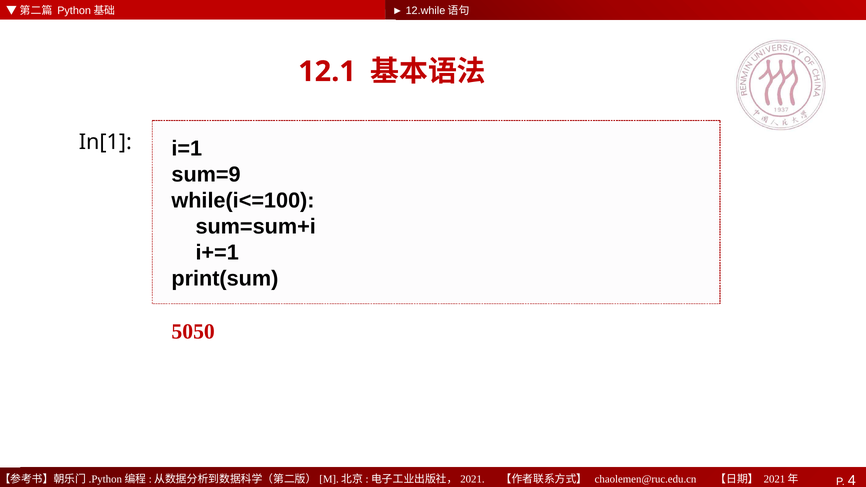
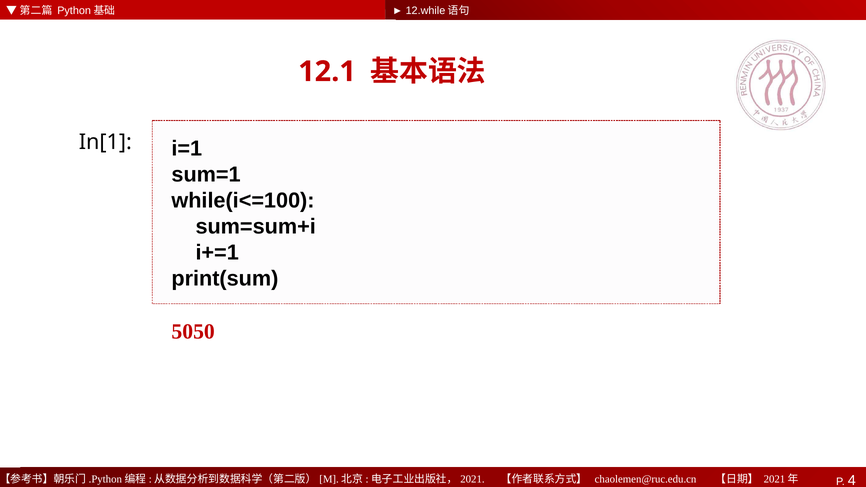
sum=9: sum=9 -> sum=1 (206, 175)
